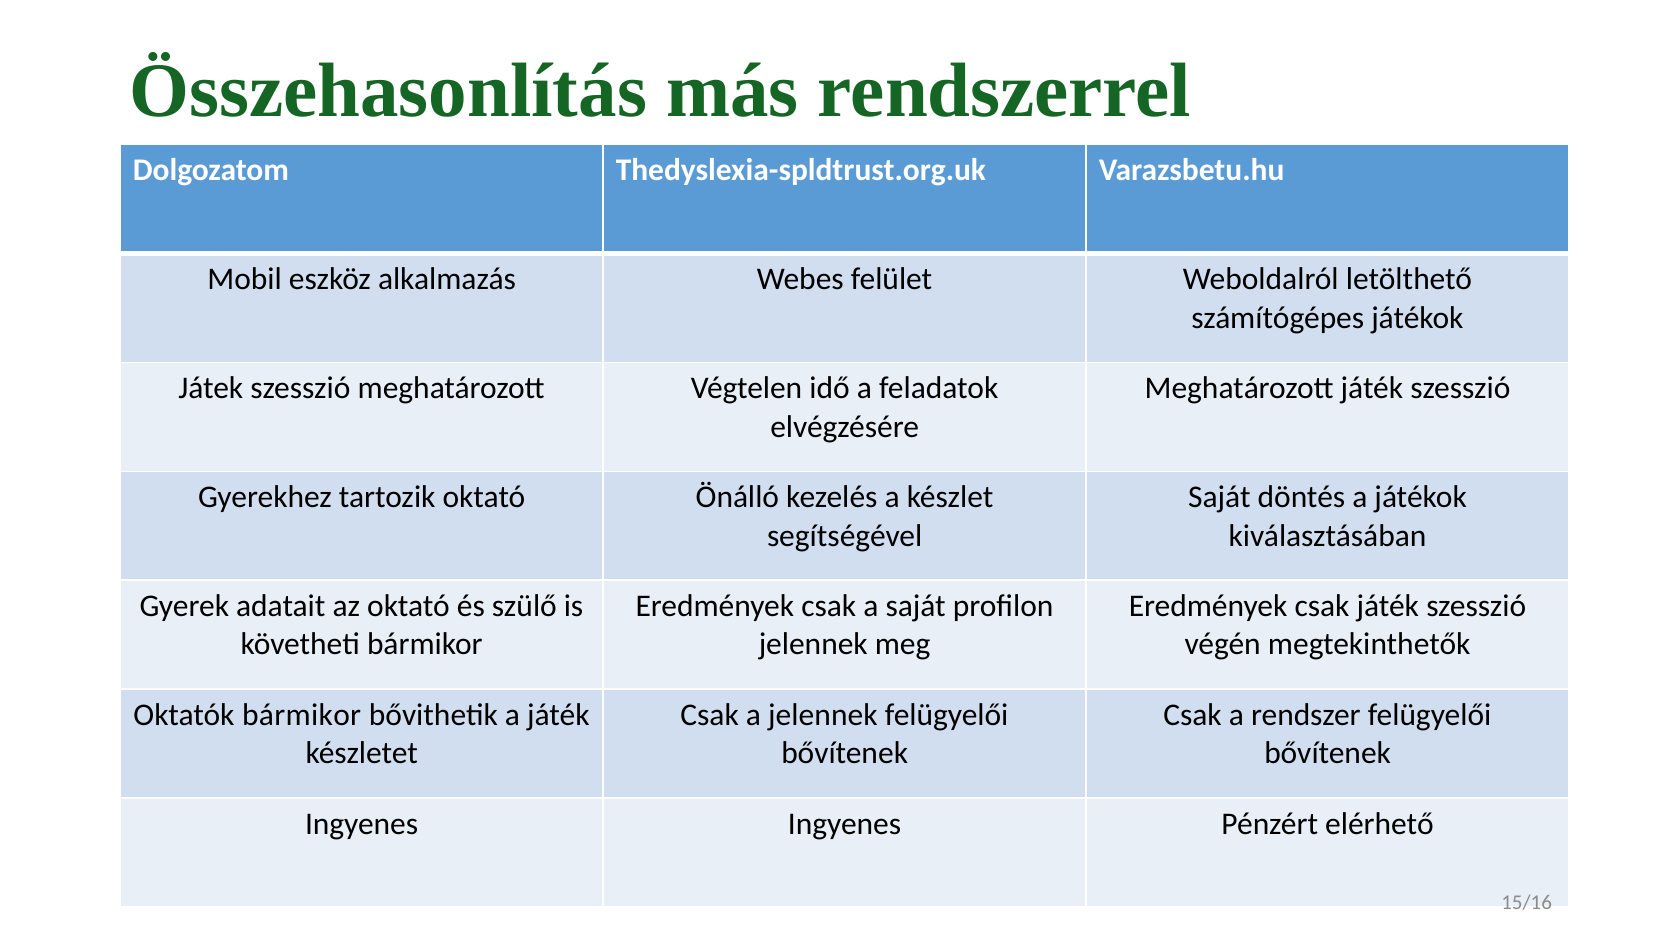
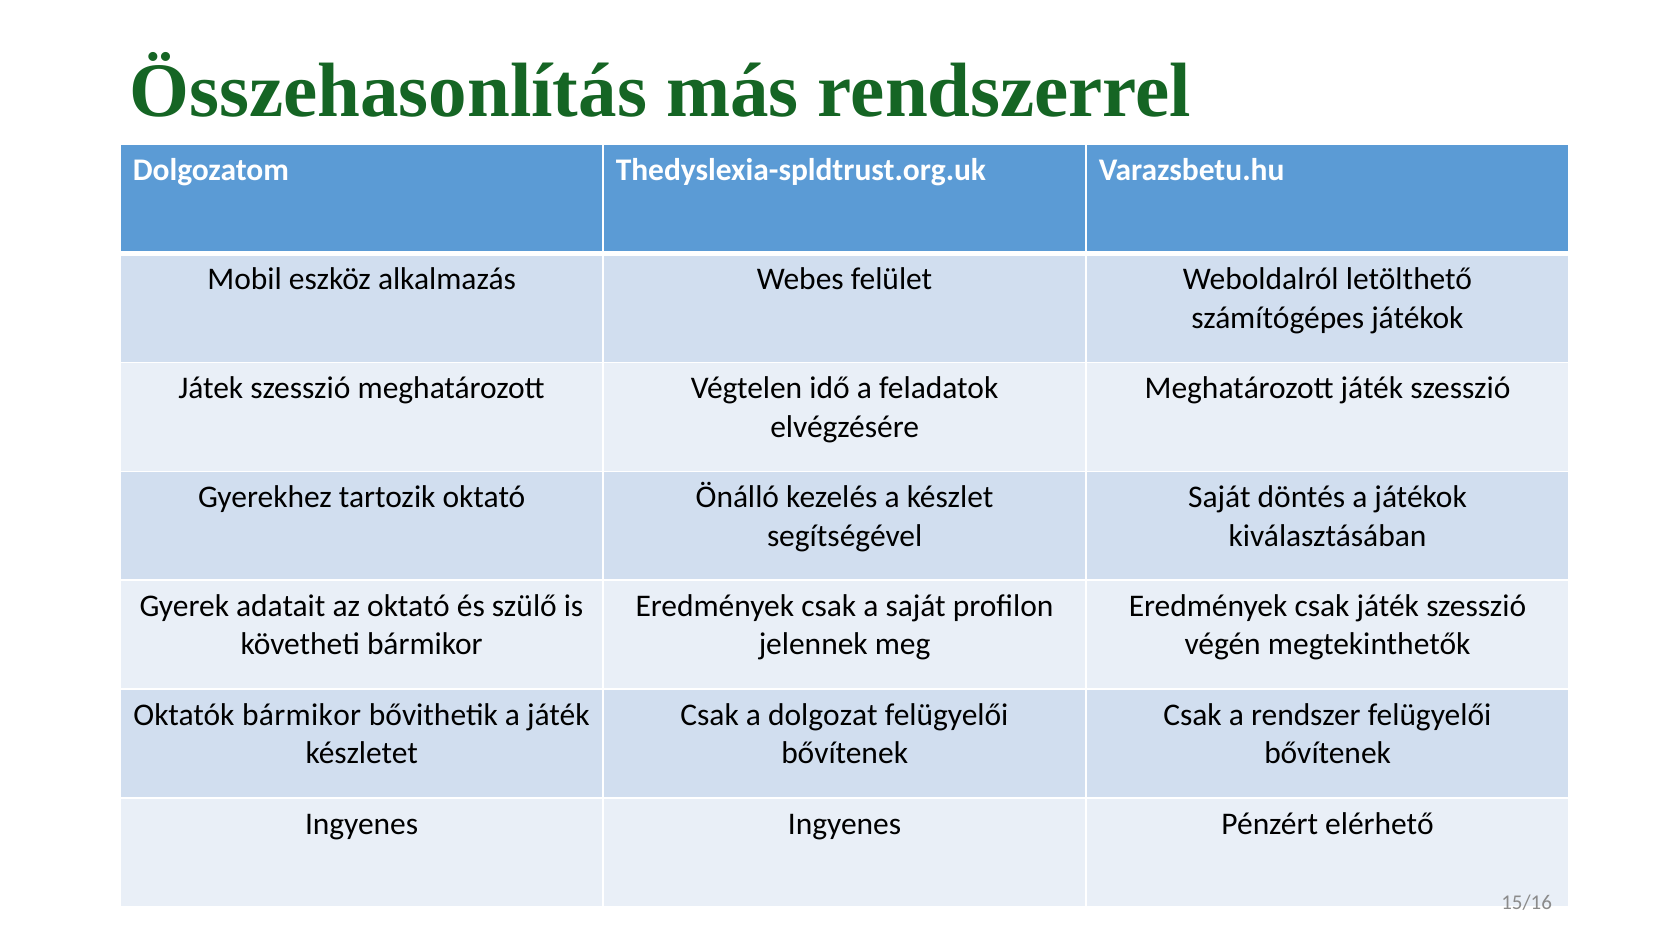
a jelennek: jelennek -> dolgozat (823, 715)
